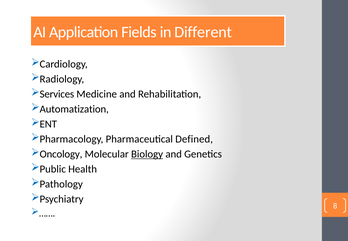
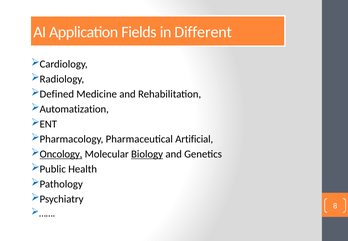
Services: Services -> Defined (57, 94)
Defined: Defined -> Artificial (194, 139)
Oncology underline: none -> present (61, 154)
